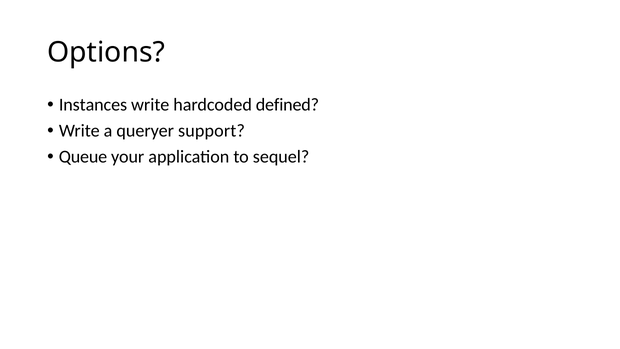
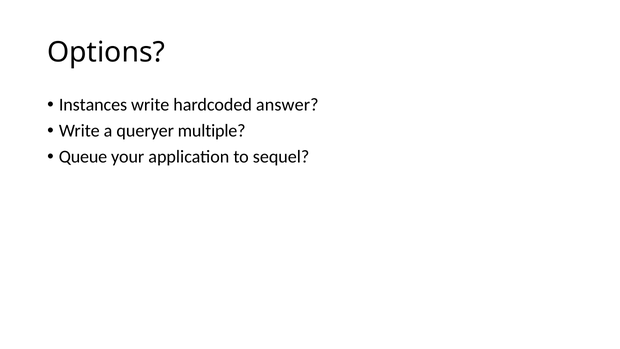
defined: defined -> answer (287, 105)
support: support -> multiple (212, 131)
